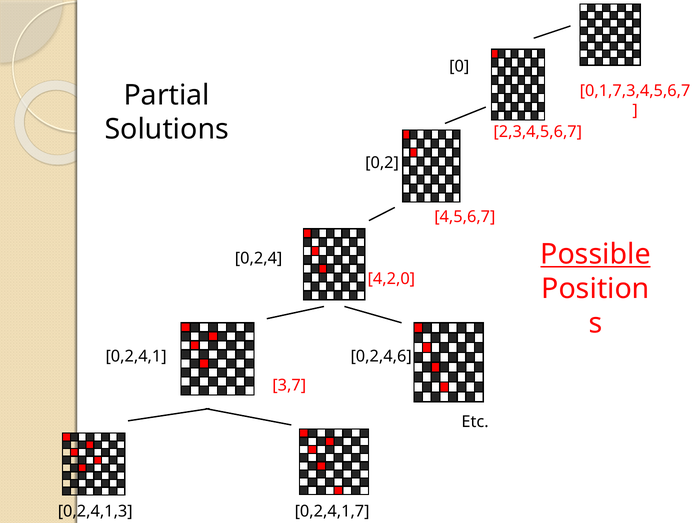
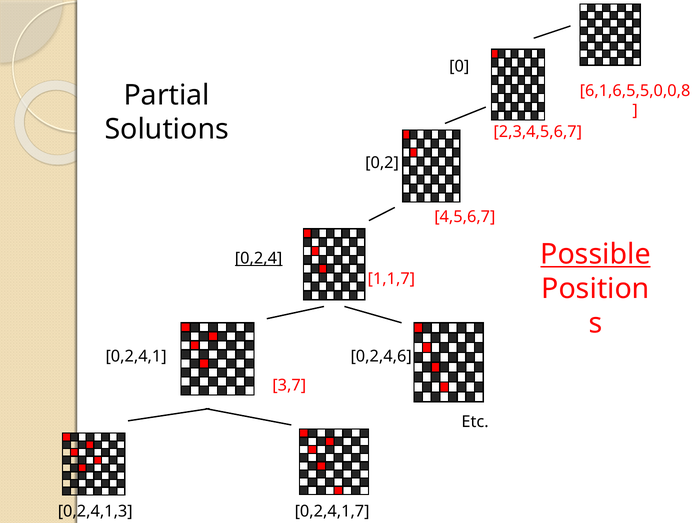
0,1,7,3,4,5,6,7: 0,1,7,3,4,5,6,7 -> 6,1,6,5,5,0,0,8 (635, 91)
0,2,4 underline: none -> present (259, 258)
4,2,0: 4,2,0 -> 1,1,7 (391, 279)
